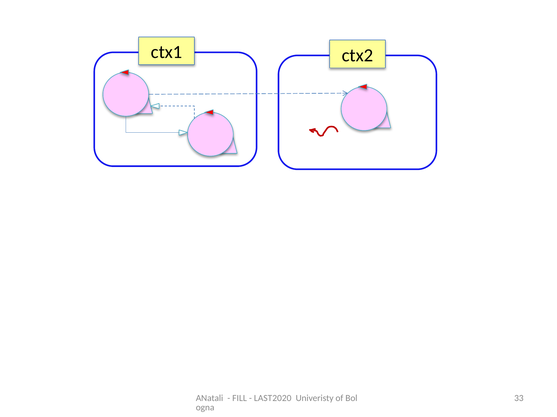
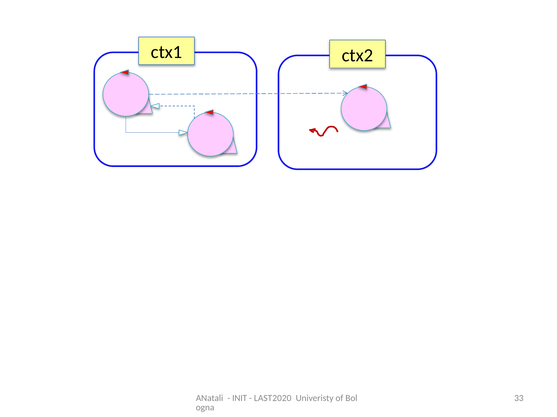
FILL: FILL -> INIT (240, 399)
